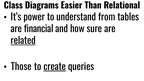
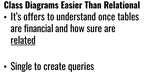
power: power -> offers (34, 17)
from: from -> once (107, 17)
Those: Those -> Single (21, 67)
create underline: present -> none (55, 67)
